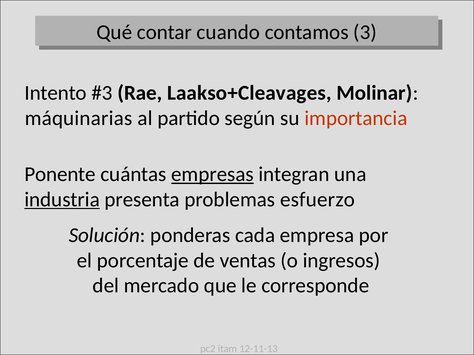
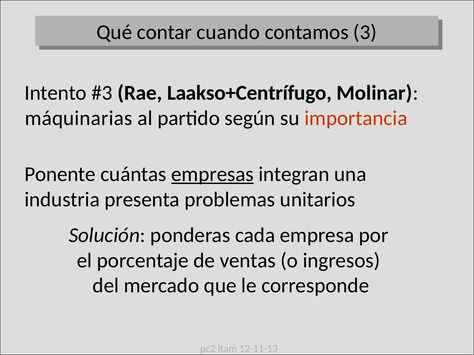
Laakso+Cleavages: Laakso+Cleavages -> Laakso+Centrífugo (249, 93)
industria underline: present -> none (62, 200)
esfuerzo: esfuerzo -> unitarios (318, 200)
